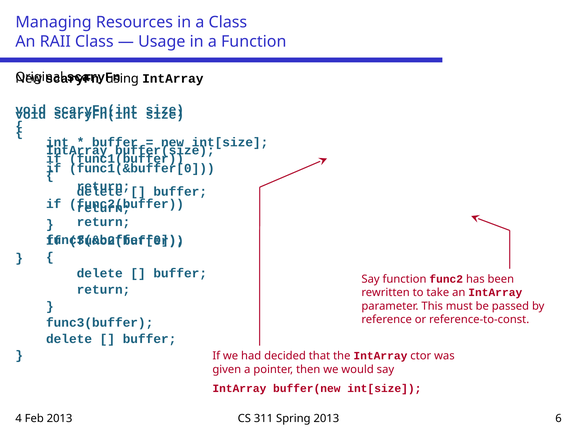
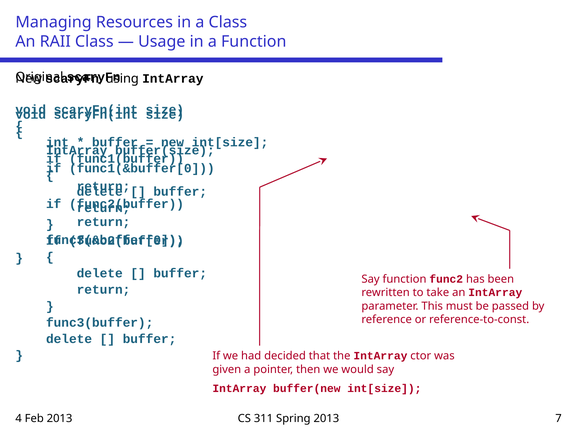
6: 6 -> 7 (558, 419)
